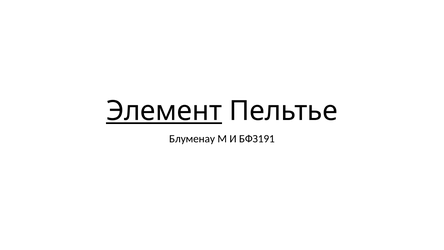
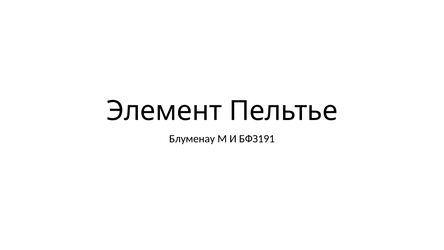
Элемент underline: present -> none (164, 111)
